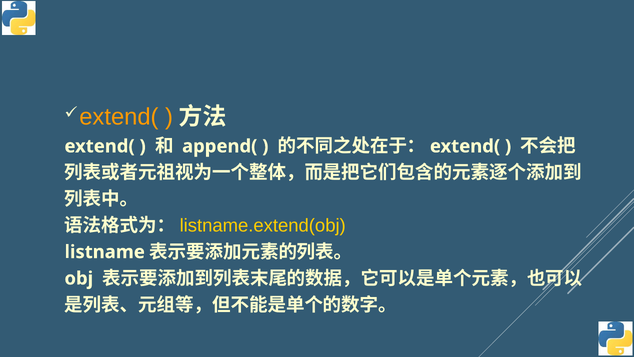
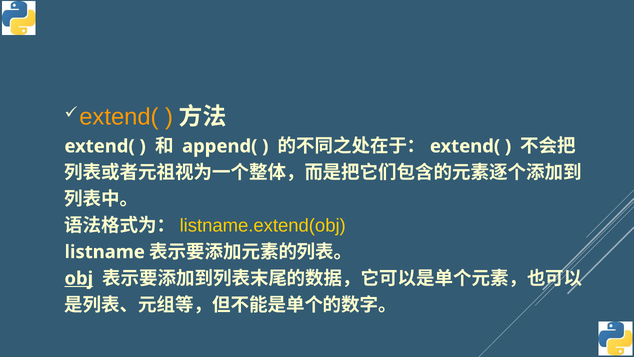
obj underline: none -> present (79, 278)
